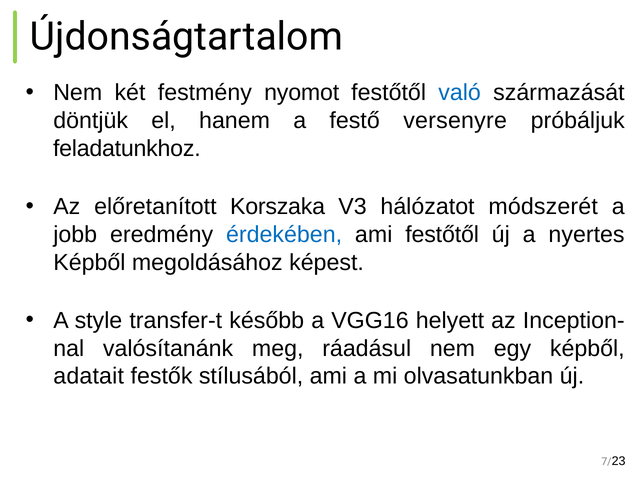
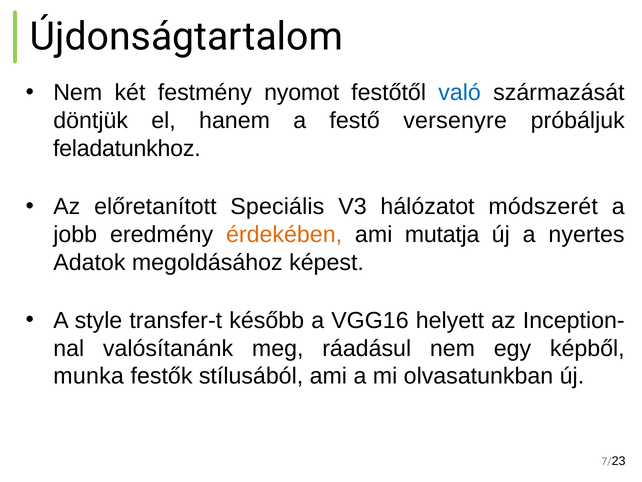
Korszaka: Korszaka -> Speciális (277, 206)
érdekében colour: blue -> orange (284, 234)
ami festőtől: festőtől -> mutatja (442, 234)
Képből: Képből -> Adatok (89, 262)
adatait: adatait -> munka (89, 376)
